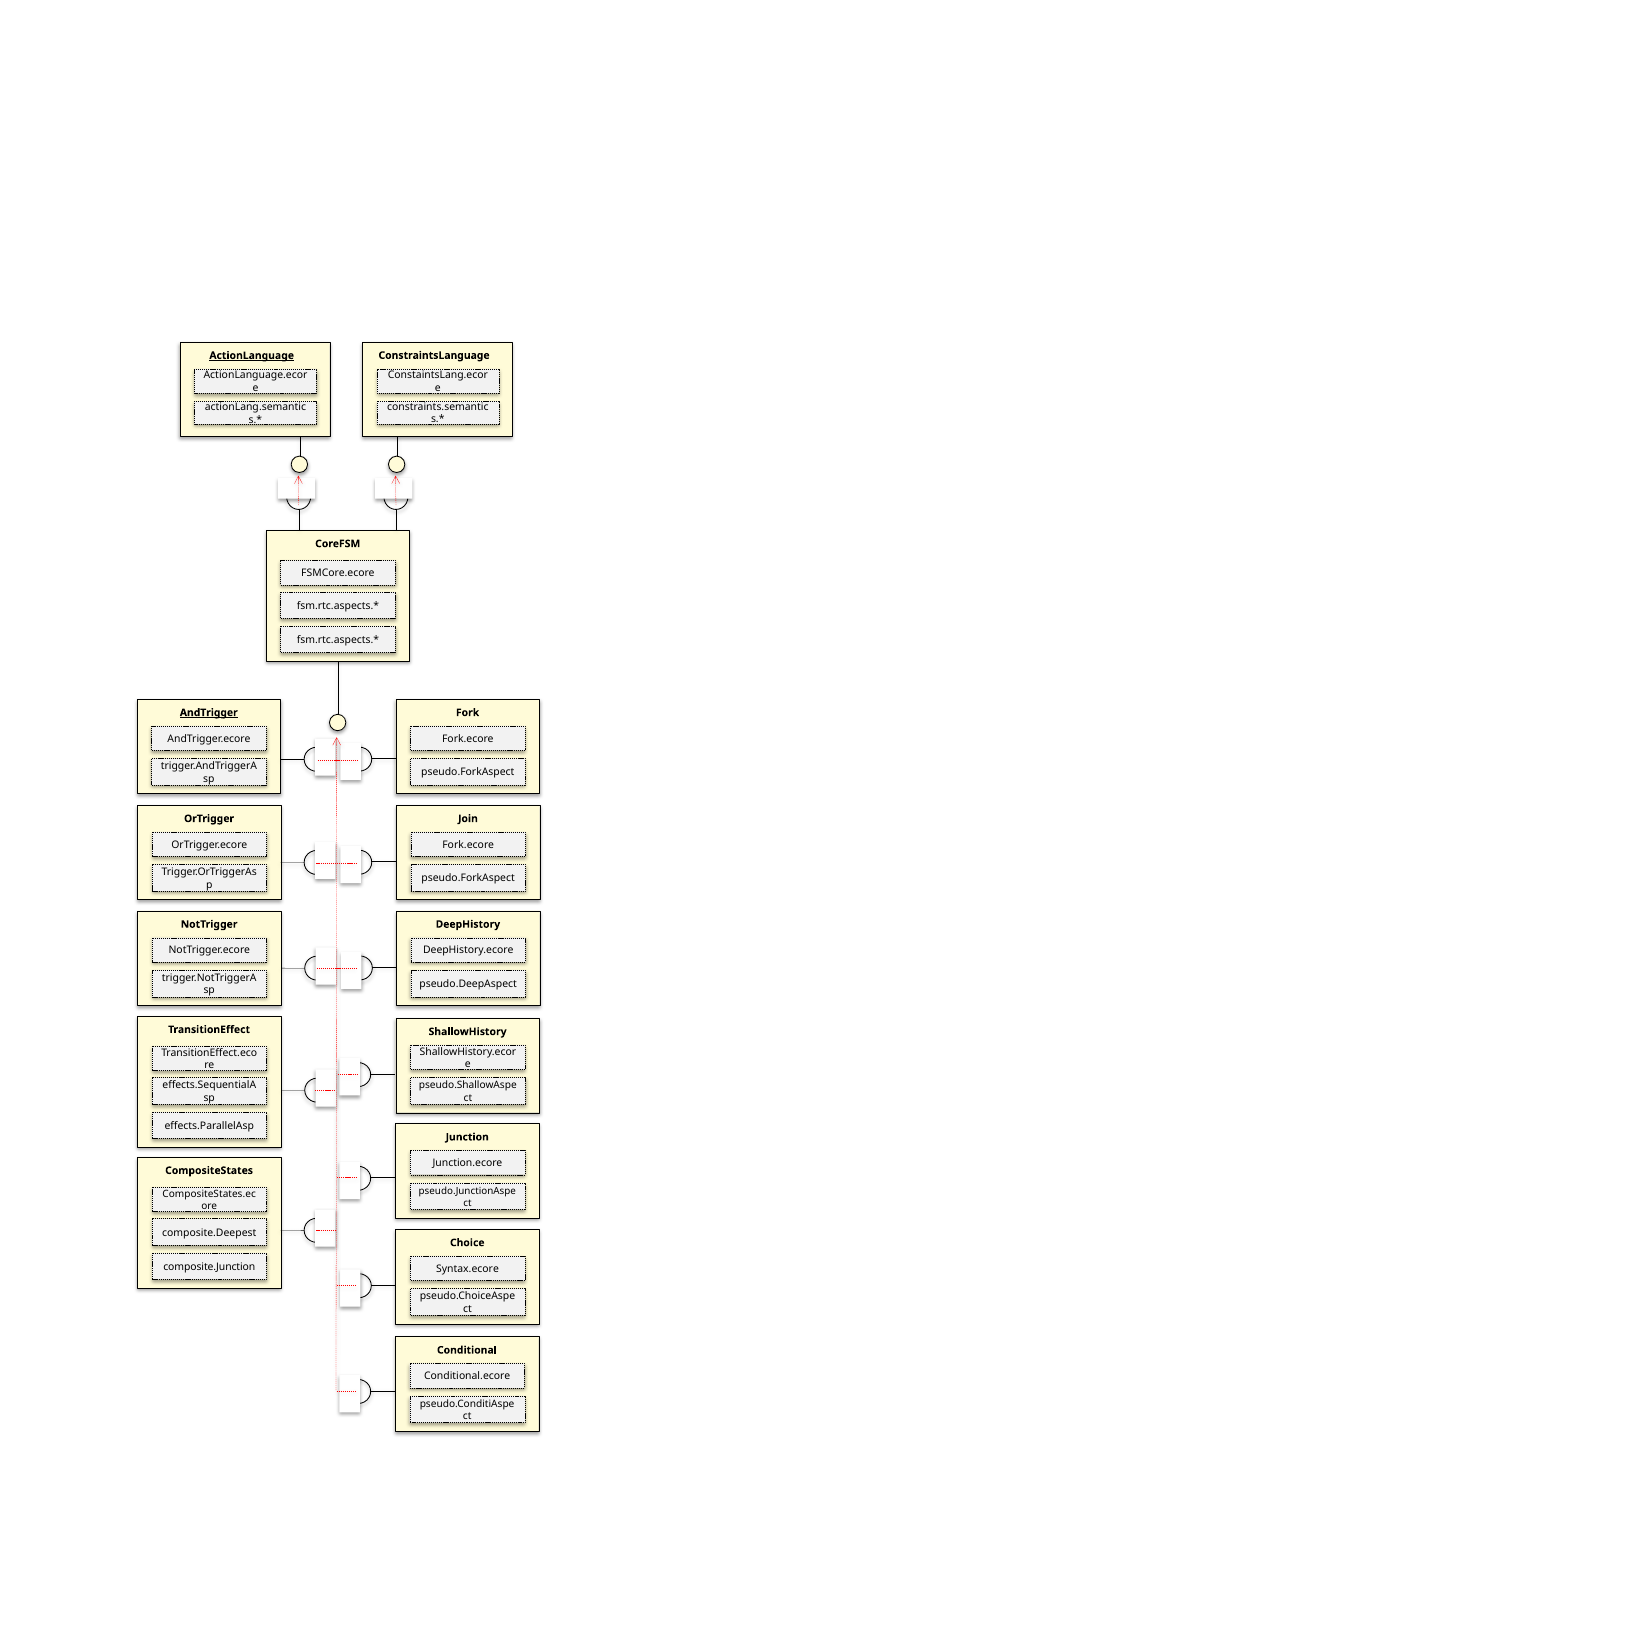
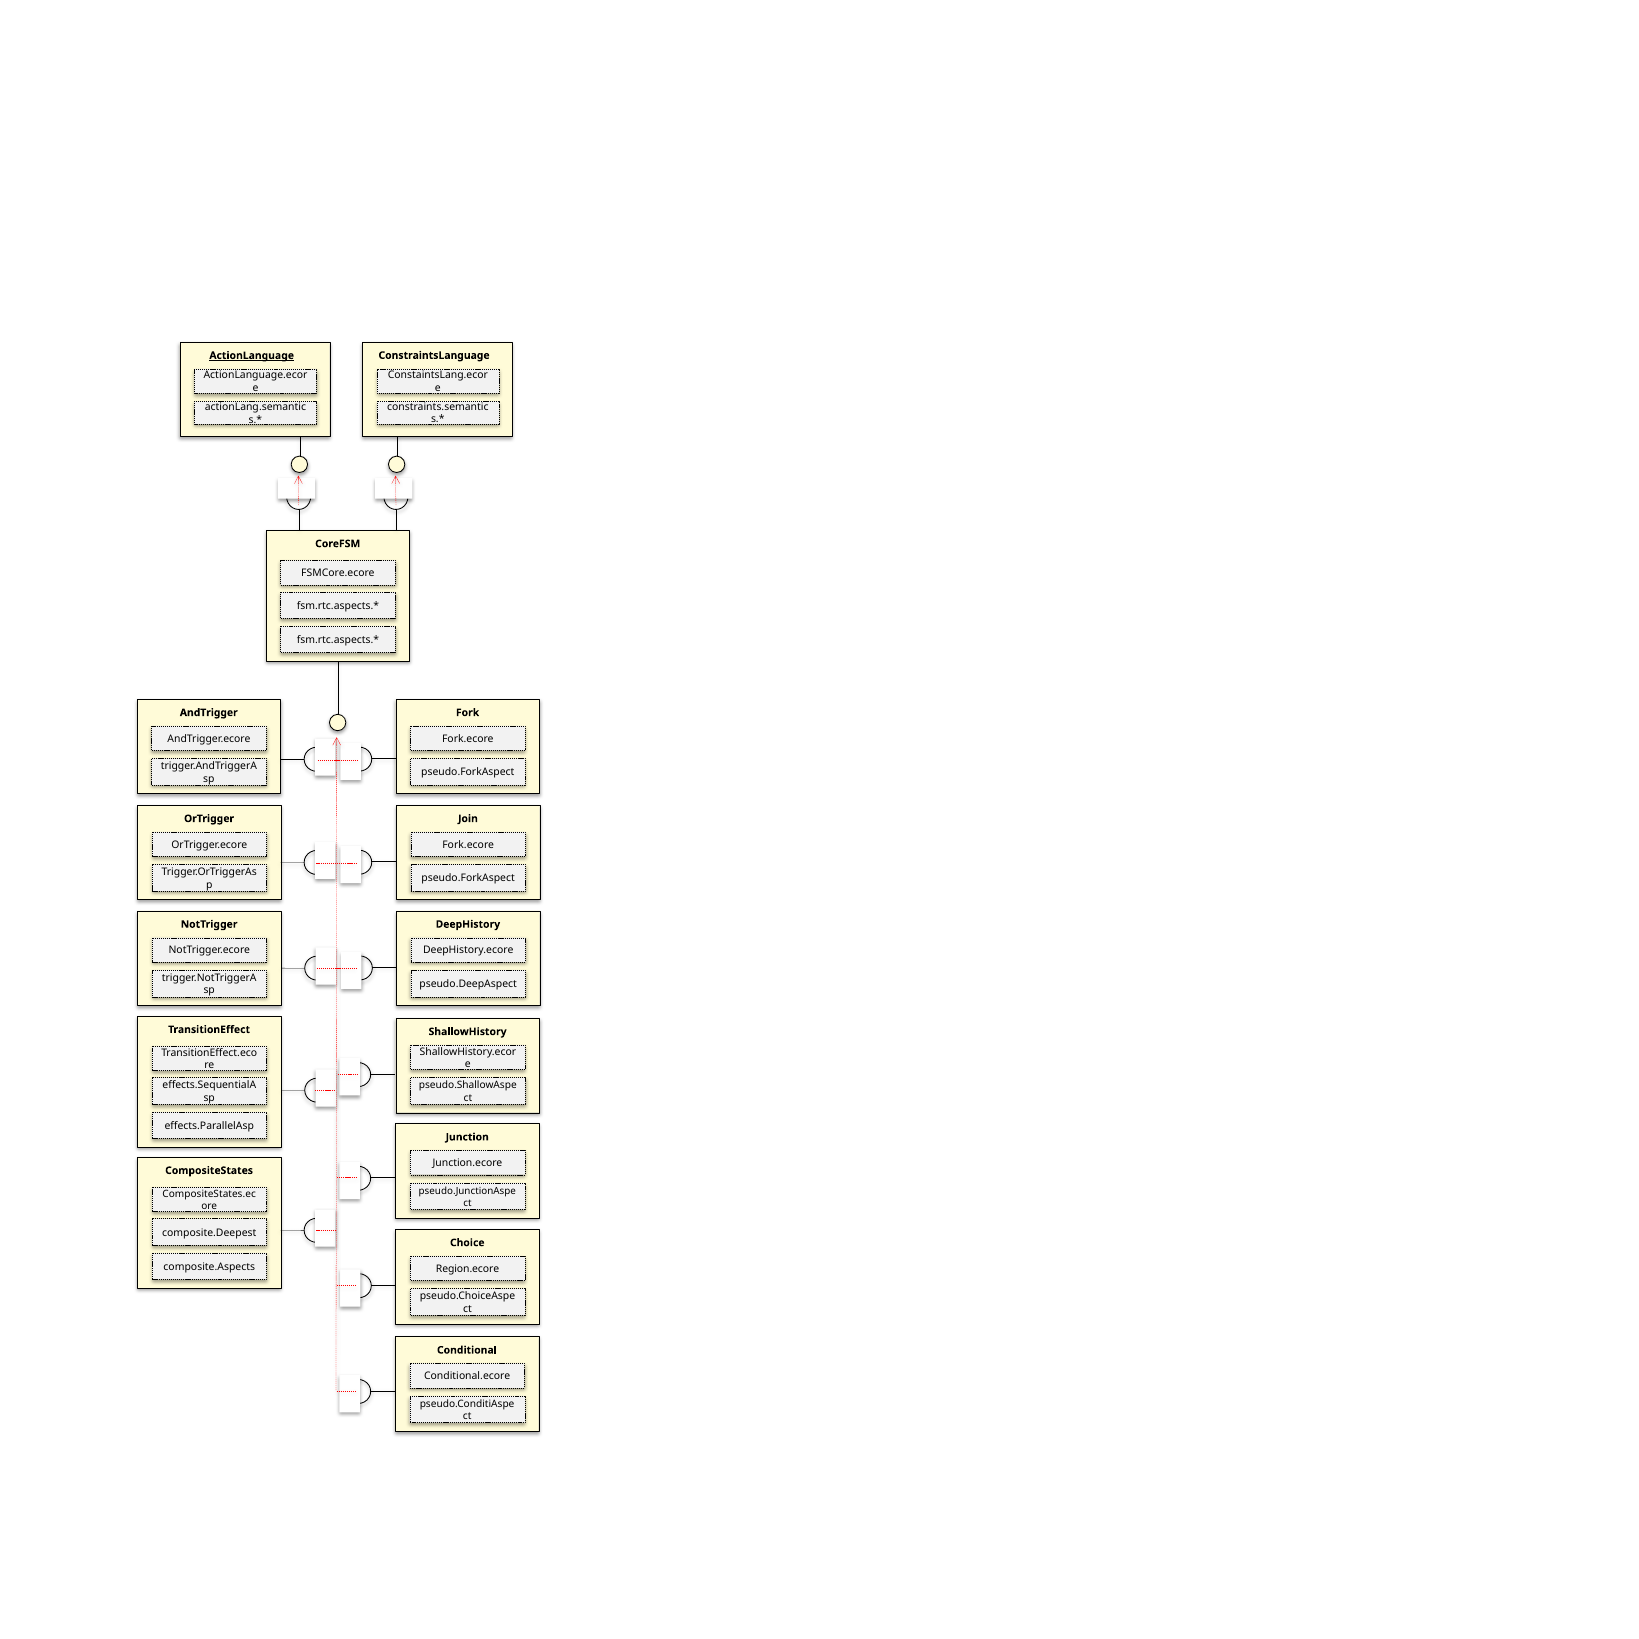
AndTrigger underline: present -> none (209, 713)
composite.Junction: composite.Junction -> composite.Aspects (209, 1267)
Syntax.ecore: Syntax.ecore -> Region.ecore (468, 1269)
